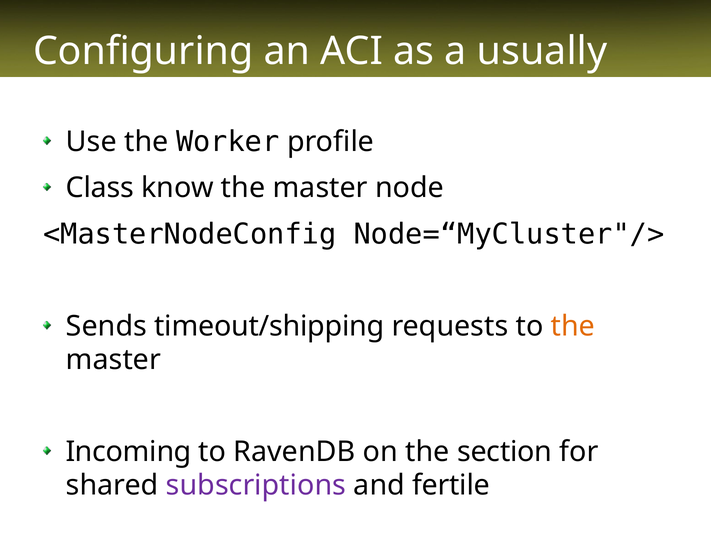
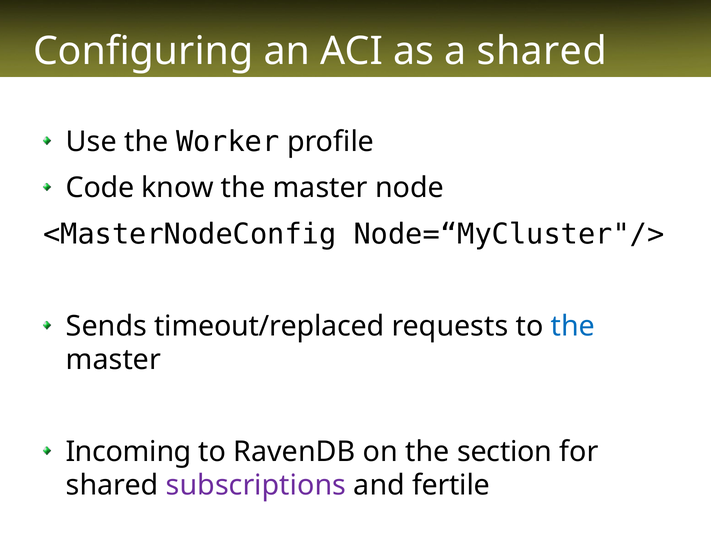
a usually: usually -> shared (542, 52)
Class: Class -> Code (100, 188)
timeout/shipping: timeout/shipping -> timeout/replaced (269, 326)
the colour: orange -> blue (573, 326)
